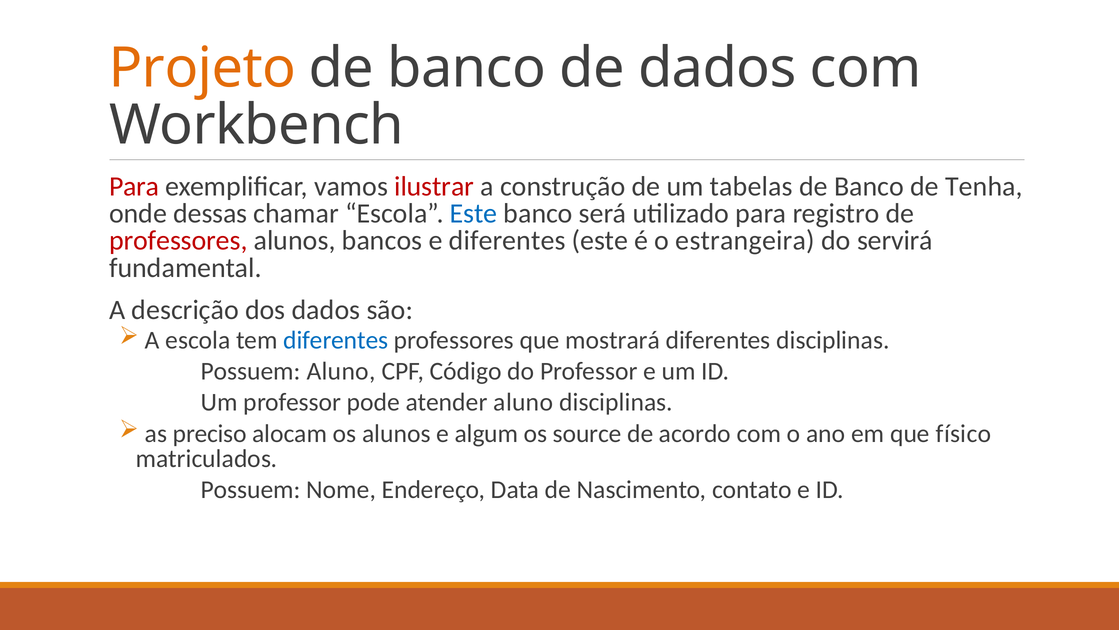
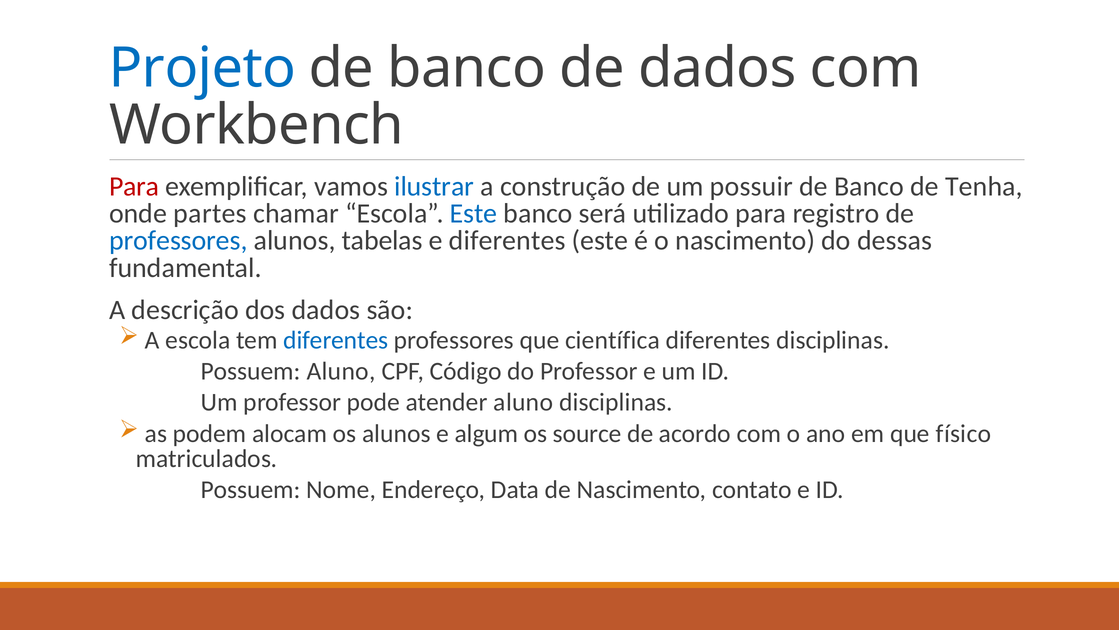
Projeto colour: orange -> blue (202, 68)
ilustrar colour: red -> blue (434, 186)
tabelas: tabelas -> possuir (751, 186)
dessas: dessas -> partes (210, 213)
professores colour: red -> blue (178, 240)
bancos: bancos -> tabelas (382, 240)
o estrangeira: estrangeira -> nascimento (745, 240)
servirá: servirá -> dessas (895, 240)
mostrará: mostrará -> científica (613, 340)
preciso: preciso -> podem (210, 433)
